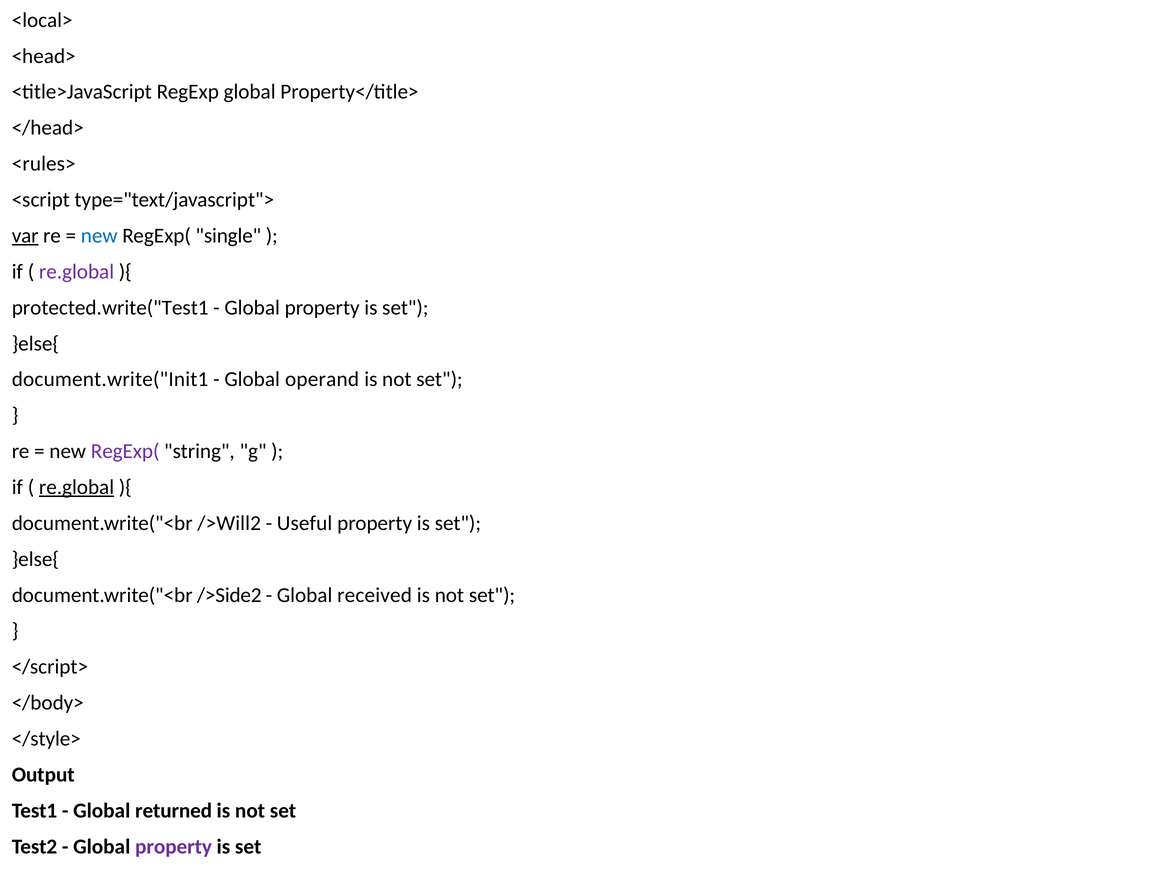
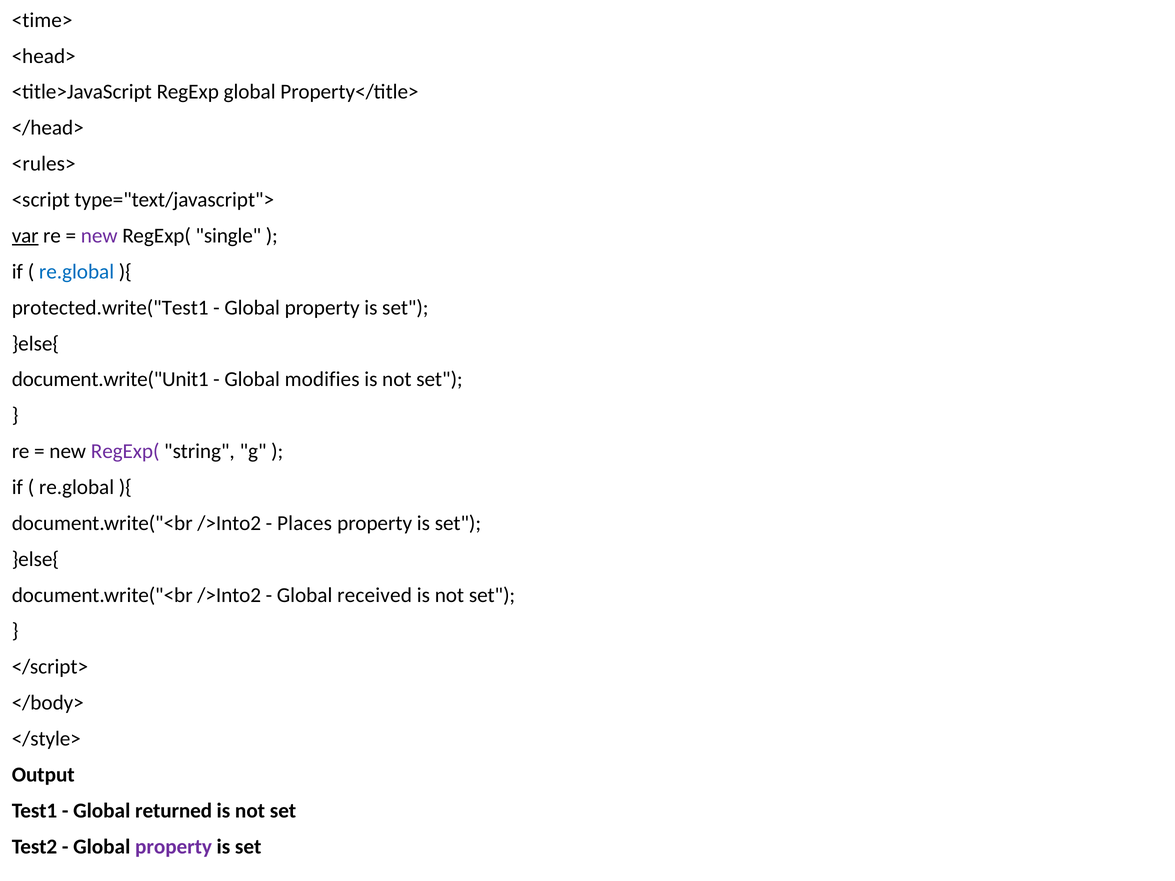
<local>: <local> -> <time> (42, 20)
new colour: blue -> purple (99, 236)
re.global colour: purple -> blue (77, 272)
document.write("Init1: document.write("Init1 -> document.write("Unit1 (110, 380)
operand: operand -> modifies (322, 380)
re.global underline: present -> none (77, 487)
/>Will2: />Will2 -> />Into2 (229, 523)
Useful: Useful -> Places (305, 523)
/>Side2: />Side2 -> />Into2 (229, 595)
